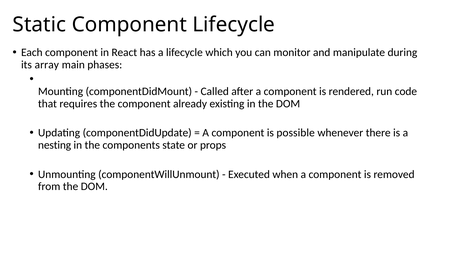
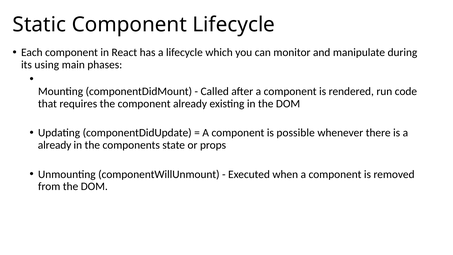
array: array -> using (47, 65)
nesting: nesting -> already (55, 145)
